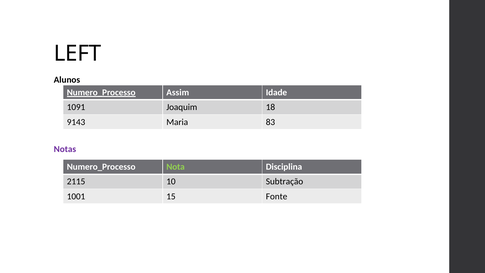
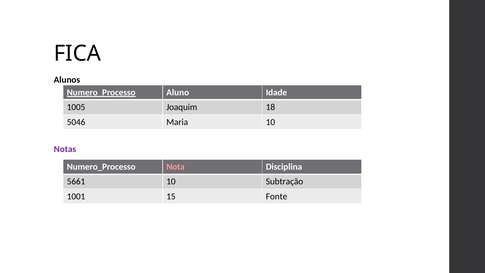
LEFT: LEFT -> FICA (77, 53)
Assim: Assim -> Aluno (178, 92)
1091: 1091 -> 1005 (76, 107)
9143: 9143 -> 5046 (76, 122)
Maria 83: 83 -> 10 (270, 122)
Nota colour: light green -> pink (176, 167)
2115: 2115 -> 5661 (76, 182)
